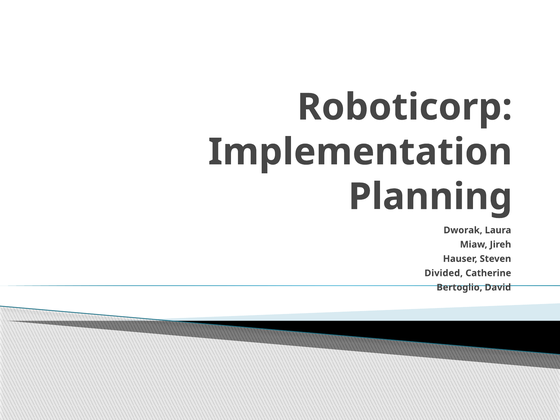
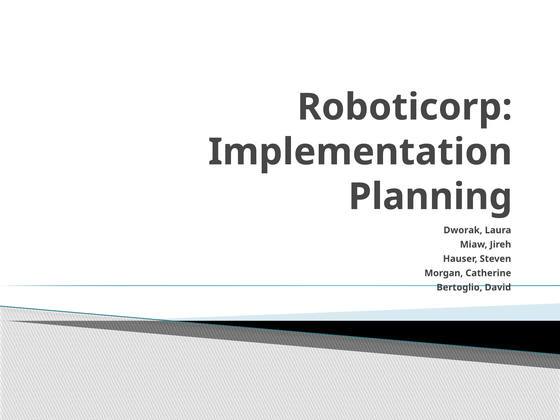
Divided: Divided -> Morgan (444, 273)
